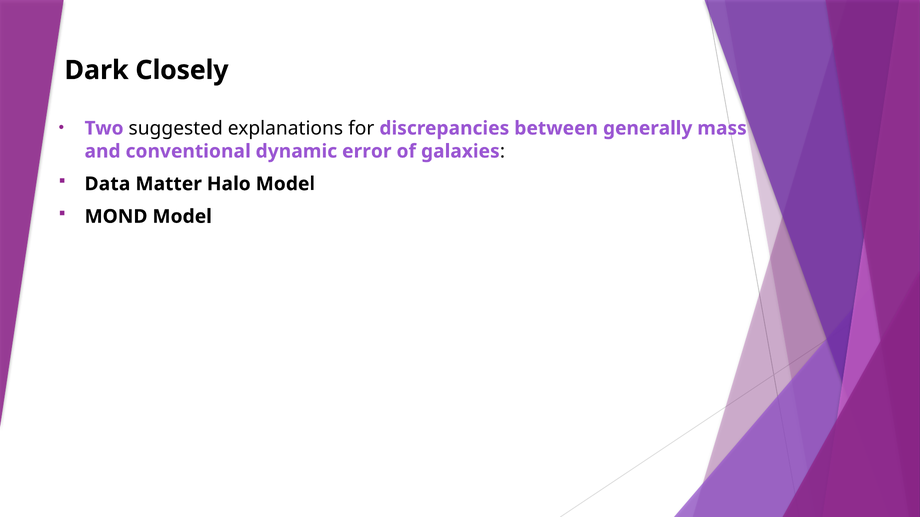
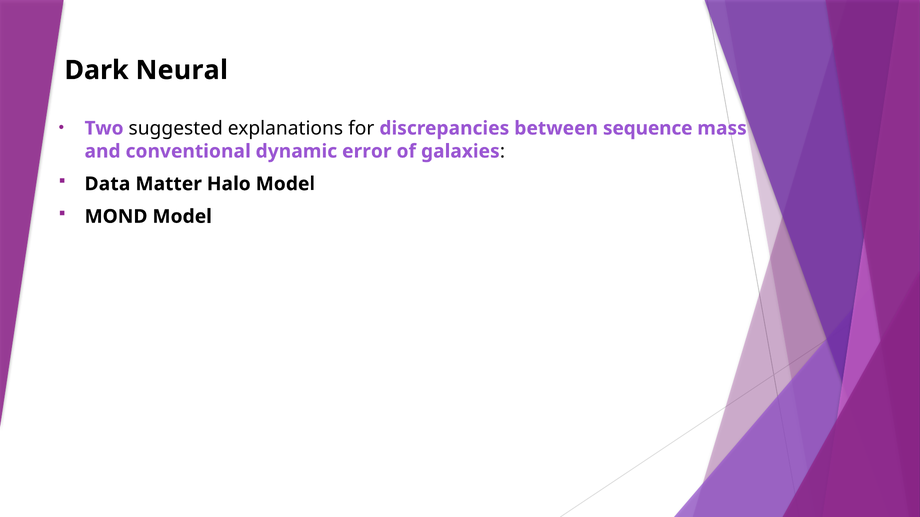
Closely: Closely -> Neural (182, 70)
generally: generally -> sequence (648, 128)
